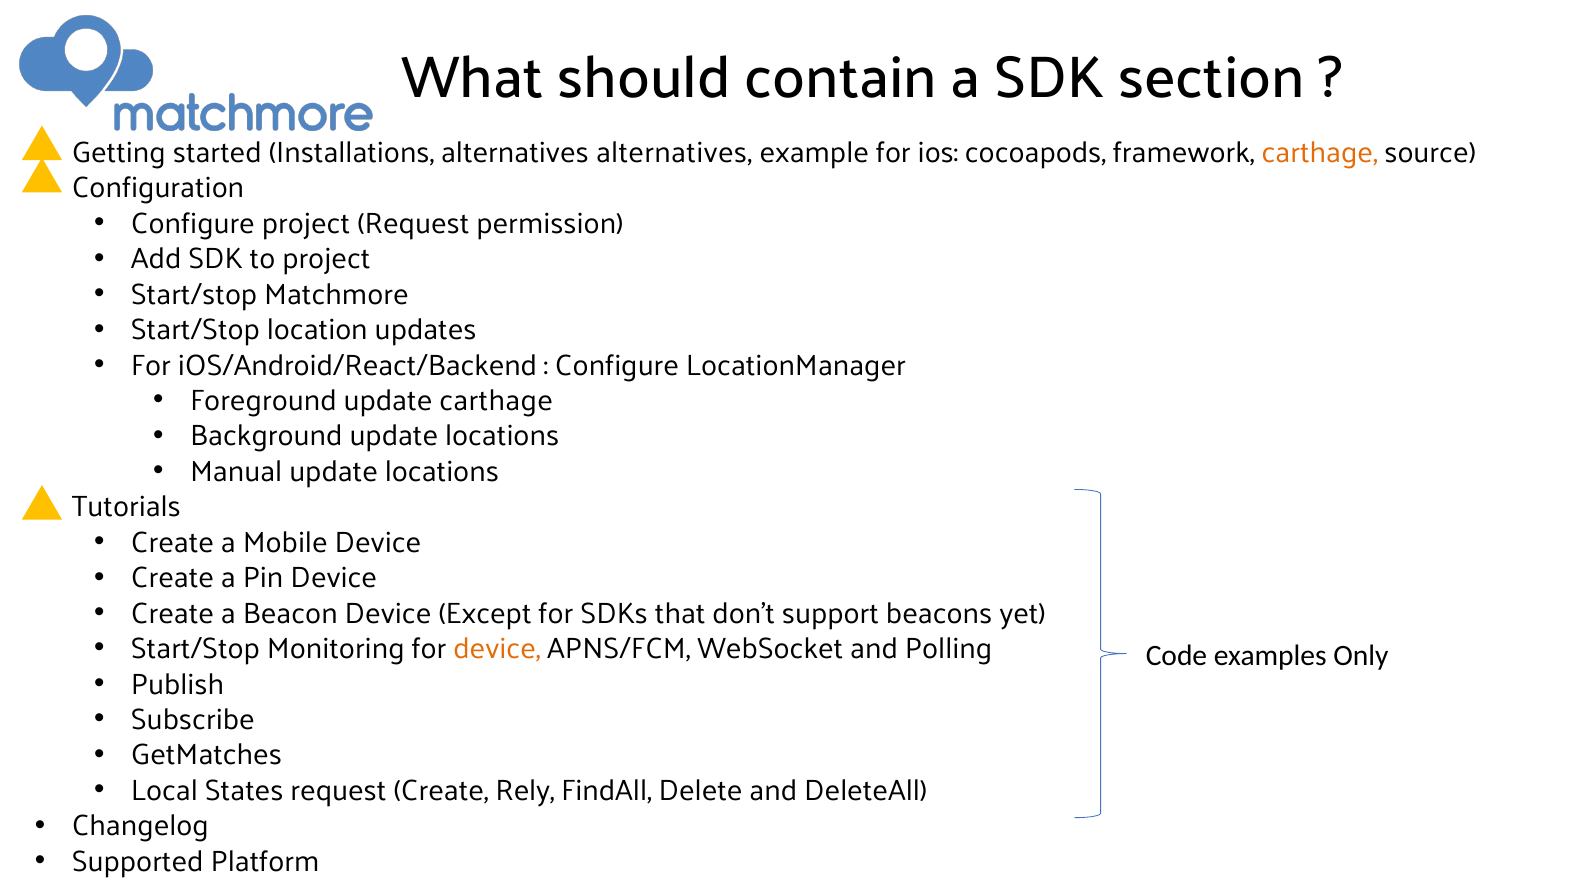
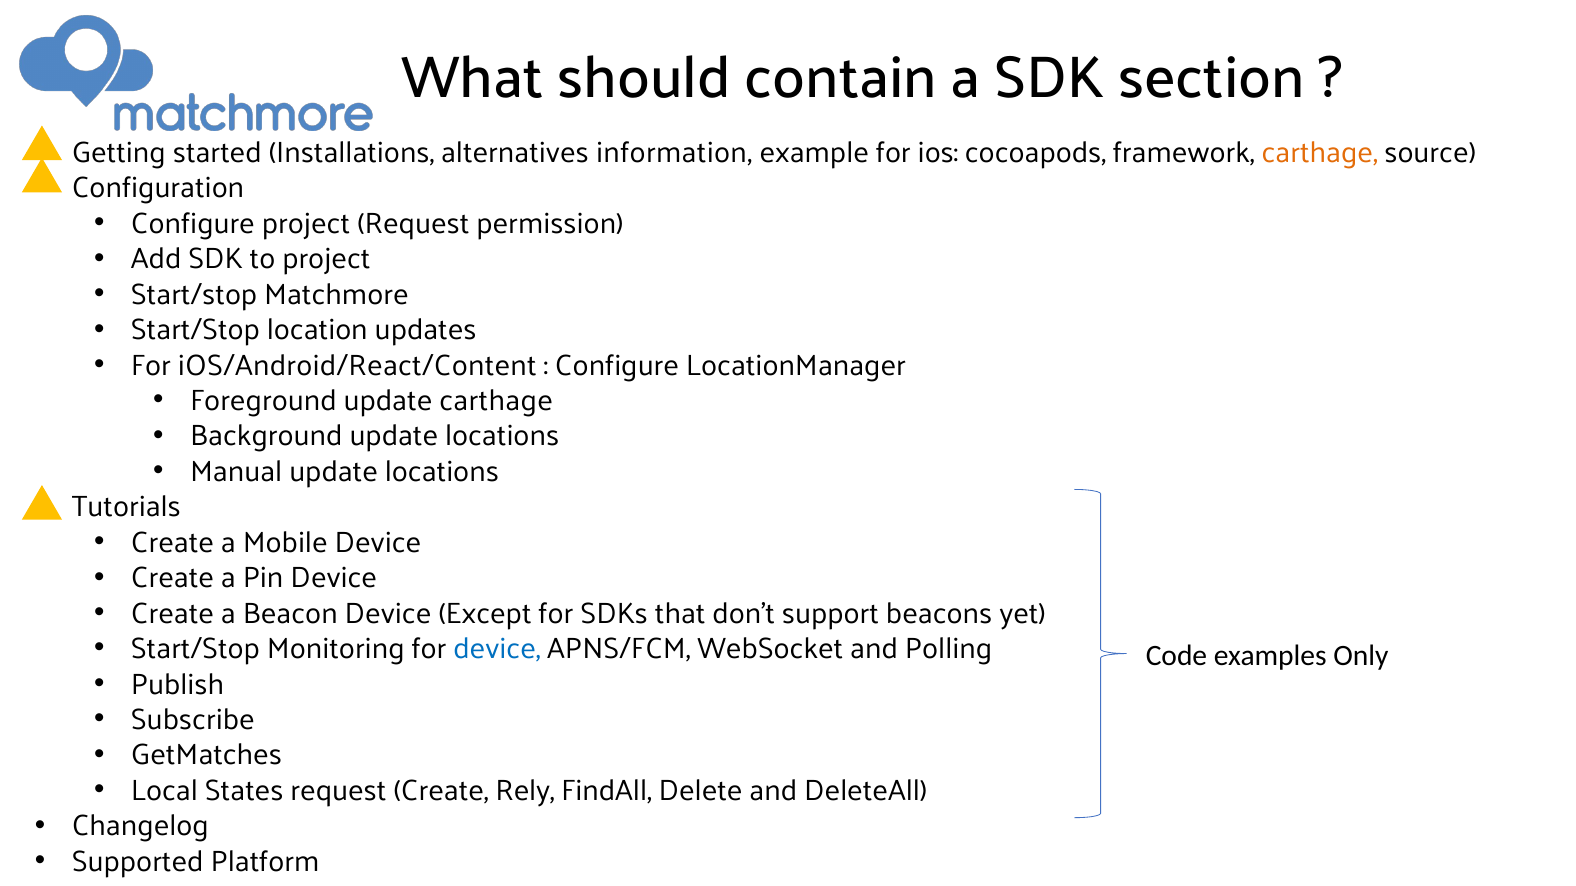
alternatives alternatives: alternatives -> information (674, 153)
iOS/Android/React/Backend: iOS/Android/React/Backend -> iOS/Android/React/Content (357, 366)
device colour: orange -> blue (497, 649)
